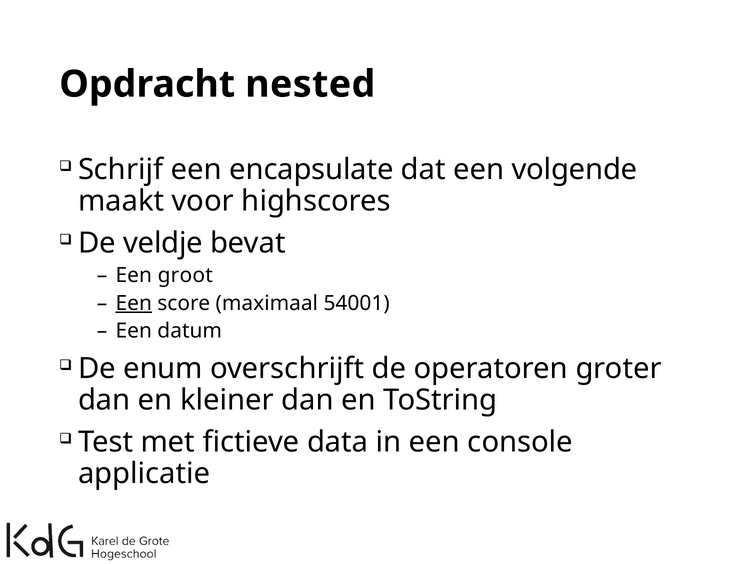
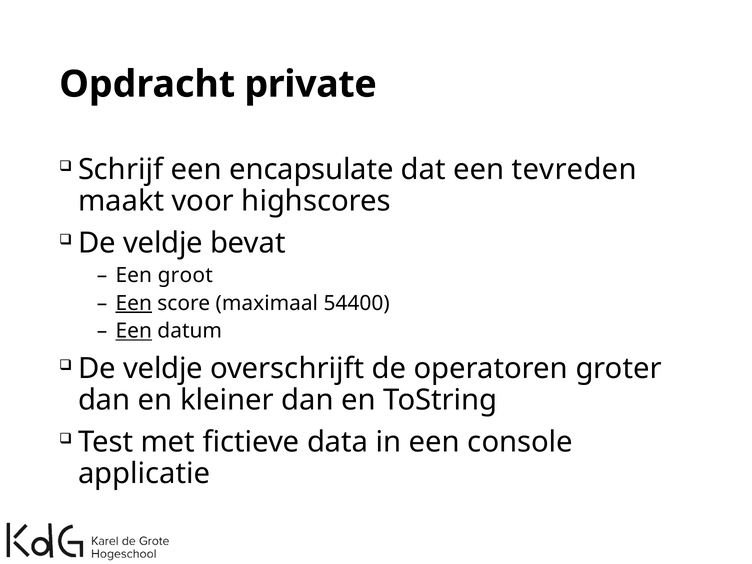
nested: nested -> private (311, 84)
volgende: volgende -> tevreden (574, 169)
54001: 54001 -> 54400 (357, 303)
Een underline: none -> present (134, 331)
enum: enum -> veldje (163, 368)
